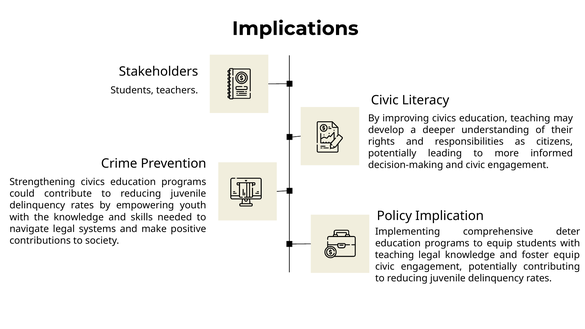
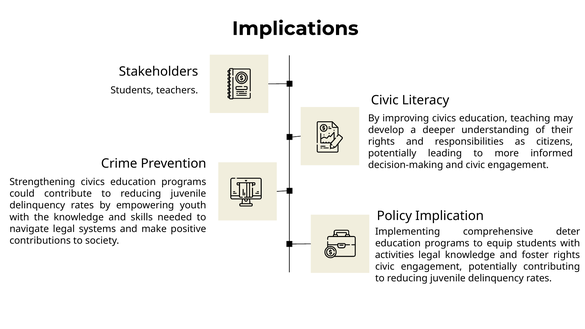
teaching: teaching -> activities (395, 255)
foster equip: equip -> rights (567, 255)
